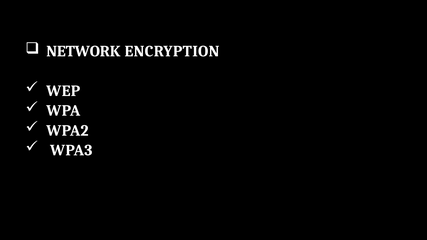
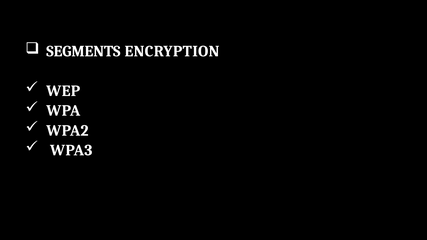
NETWORK: NETWORK -> SEGMENTS (83, 51)
